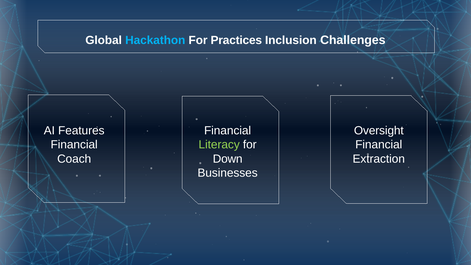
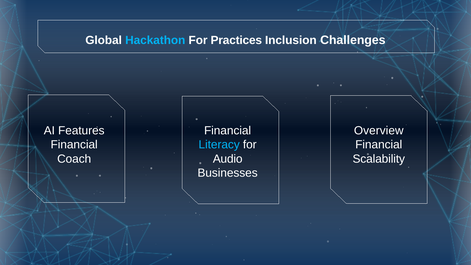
Oversight: Oversight -> Overview (379, 131)
Literacy colour: light green -> light blue (219, 145)
Down: Down -> Audio (228, 159)
Extraction: Extraction -> Scalability (379, 159)
